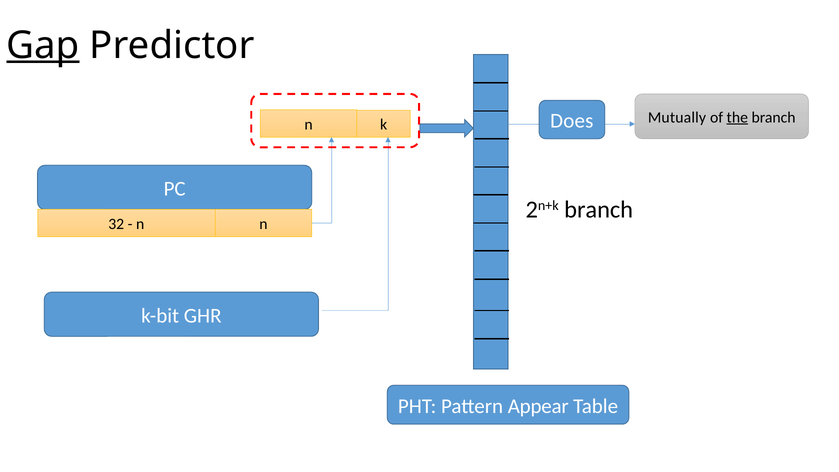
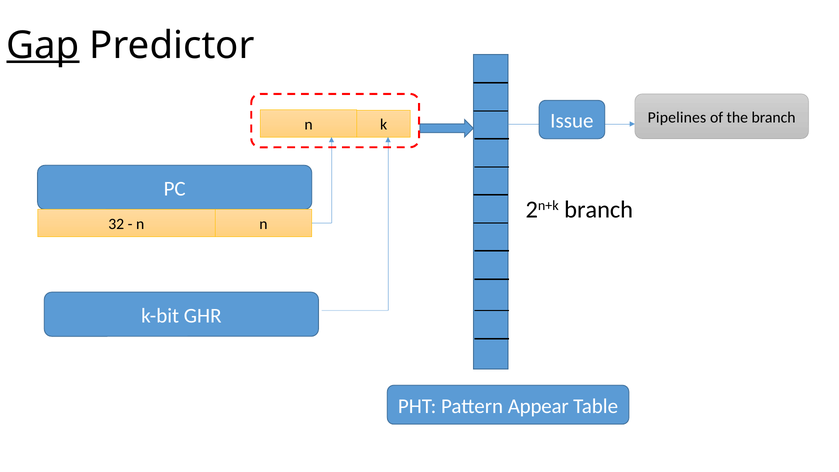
Mutually: Mutually -> Pipelines (677, 117)
the underline: present -> none (737, 117)
Does: Does -> Issue (572, 121)
